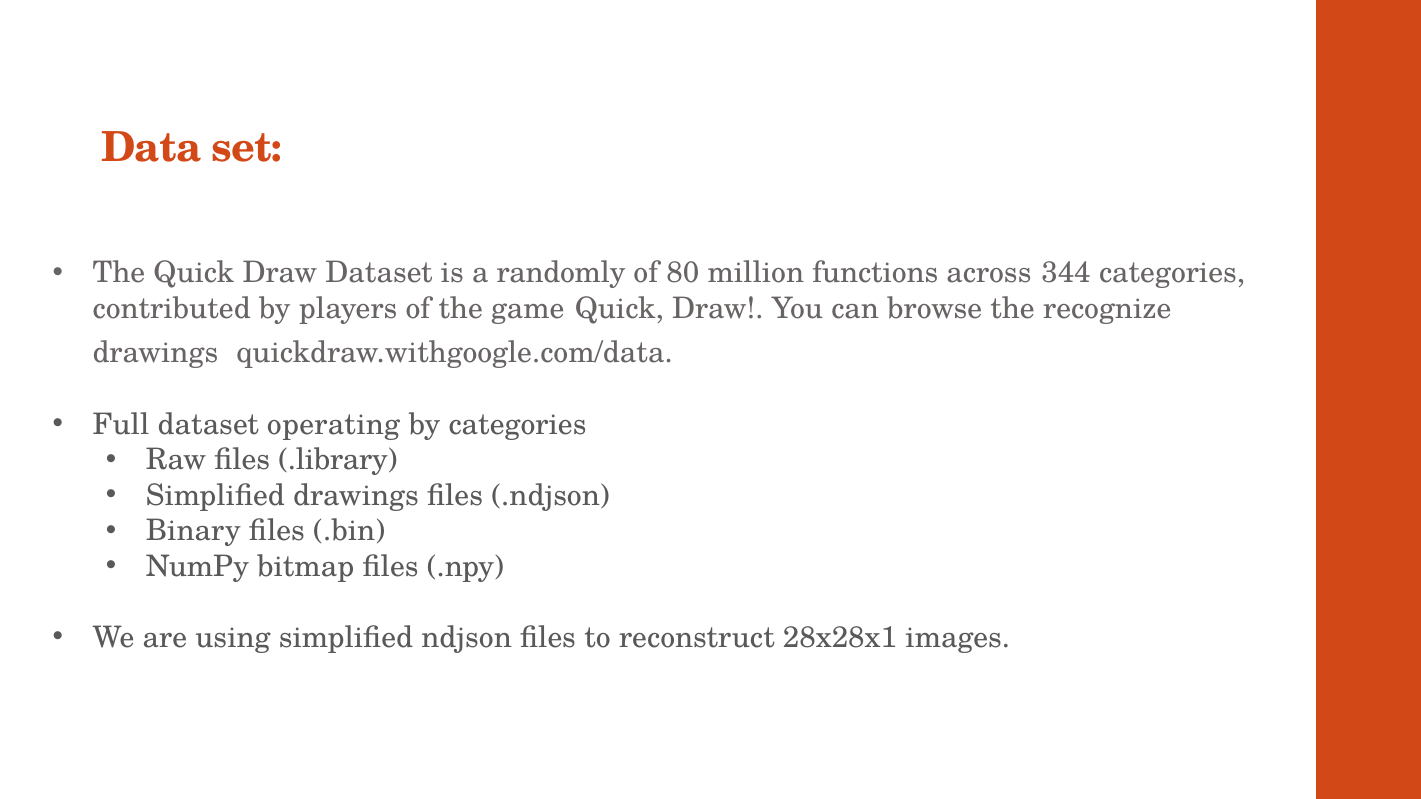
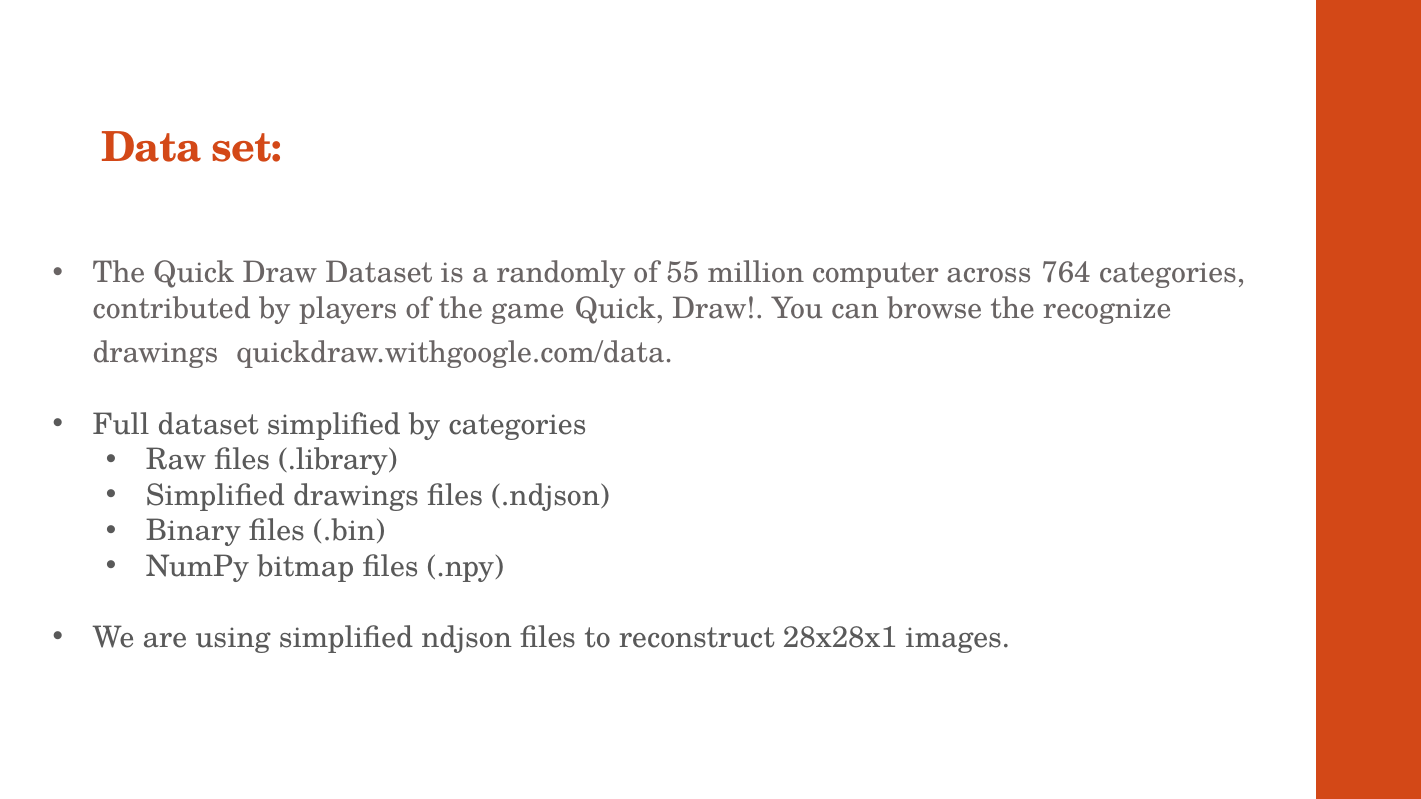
80: 80 -> 55 (683, 273)
functions: functions -> computer (875, 273)
344: 344 -> 764 (1066, 273)
dataset operating: operating -> simplified (334, 425)
